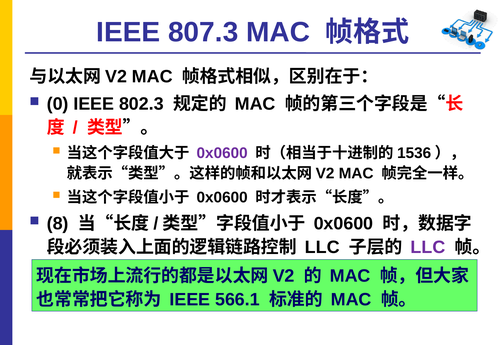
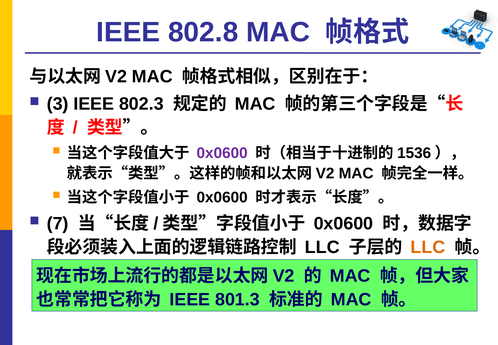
807.3: 807.3 -> 802.8 (203, 32)
0: 0 -> 3 (58, 104)
8: 8 -> 7 (58, 223)
LLC colour: purple -> orange (428, 247)
566.1: 566.1 -> 801.3 (237, 299)
